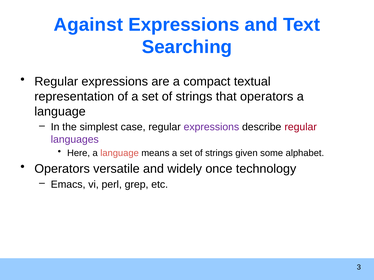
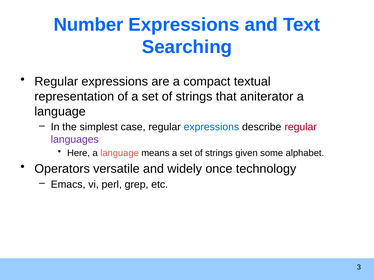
Against: Against -> Number (89, 25)
that operators: operators -> aniterator (267, 97)
expressions colour: purple -> blue (211, 127)
